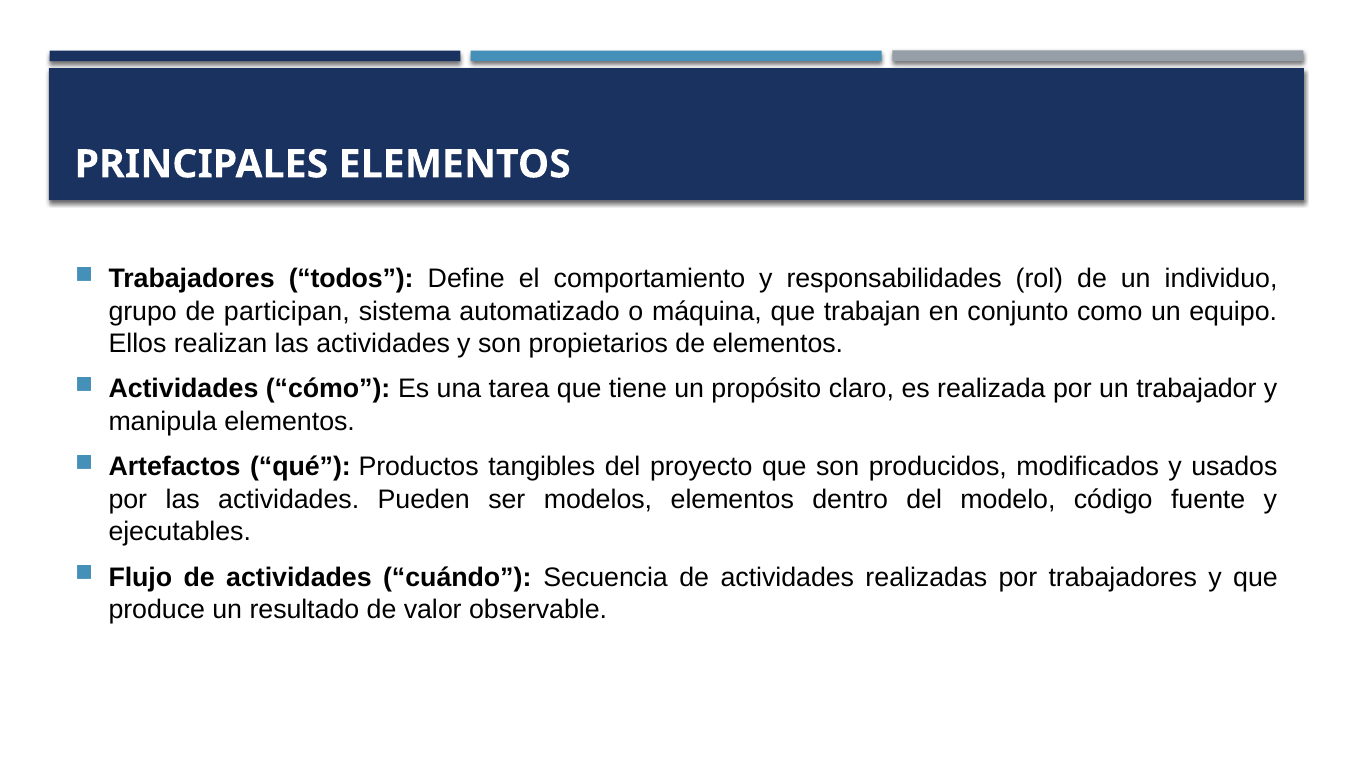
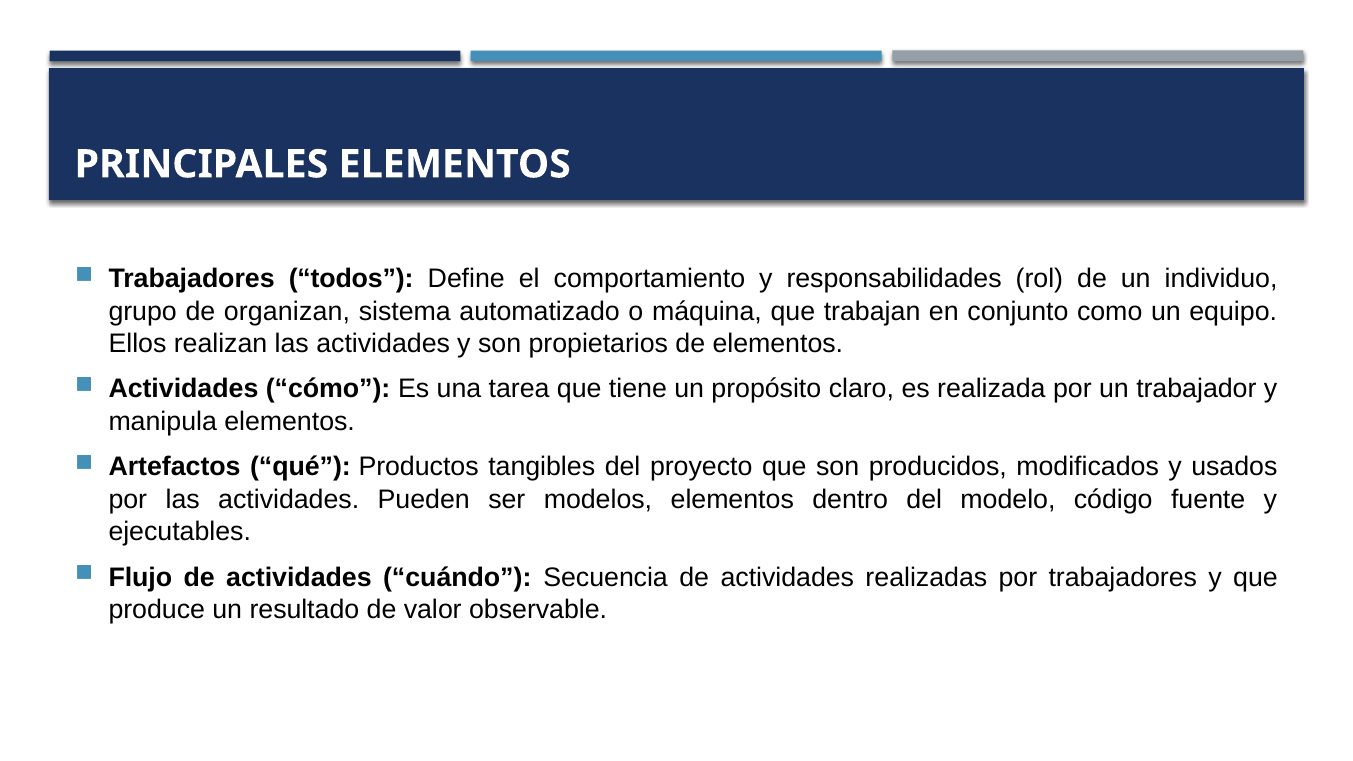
participan: participan -> organizan (287, 311)
